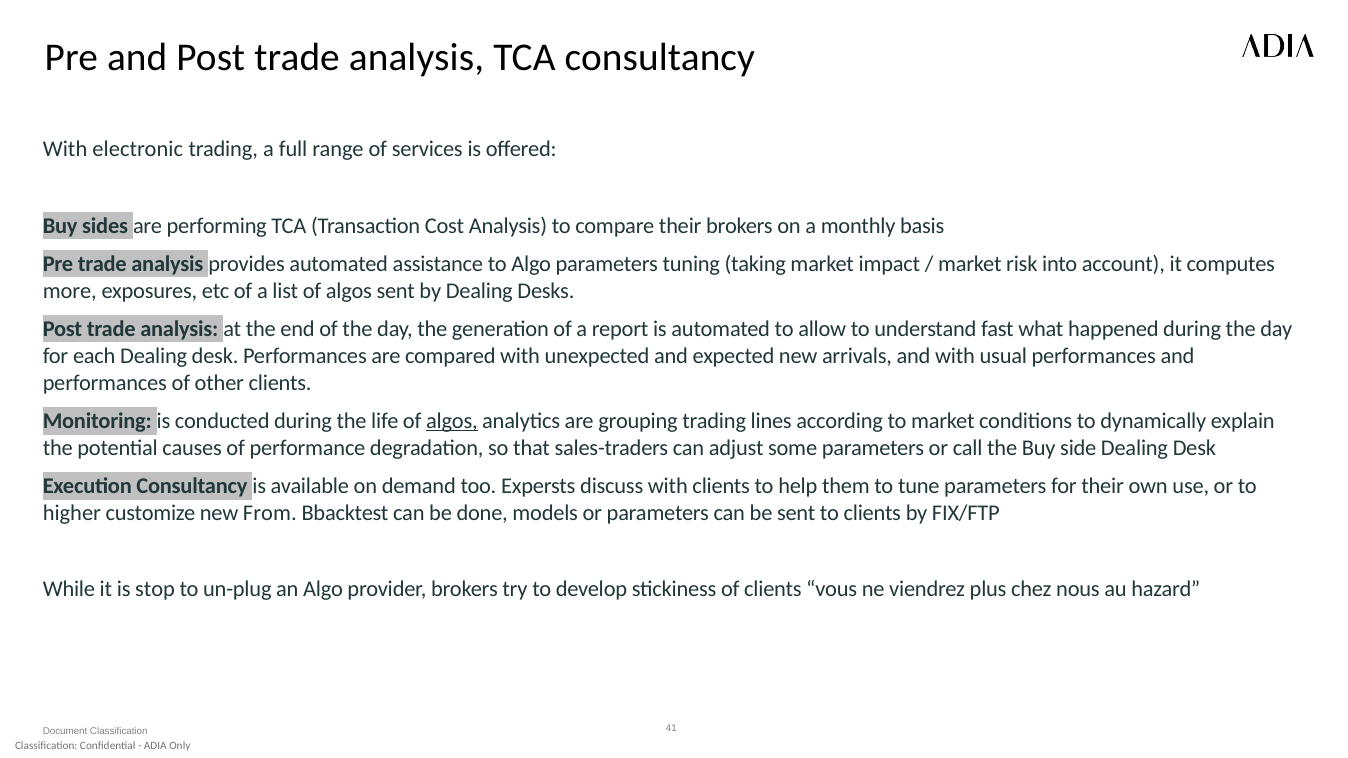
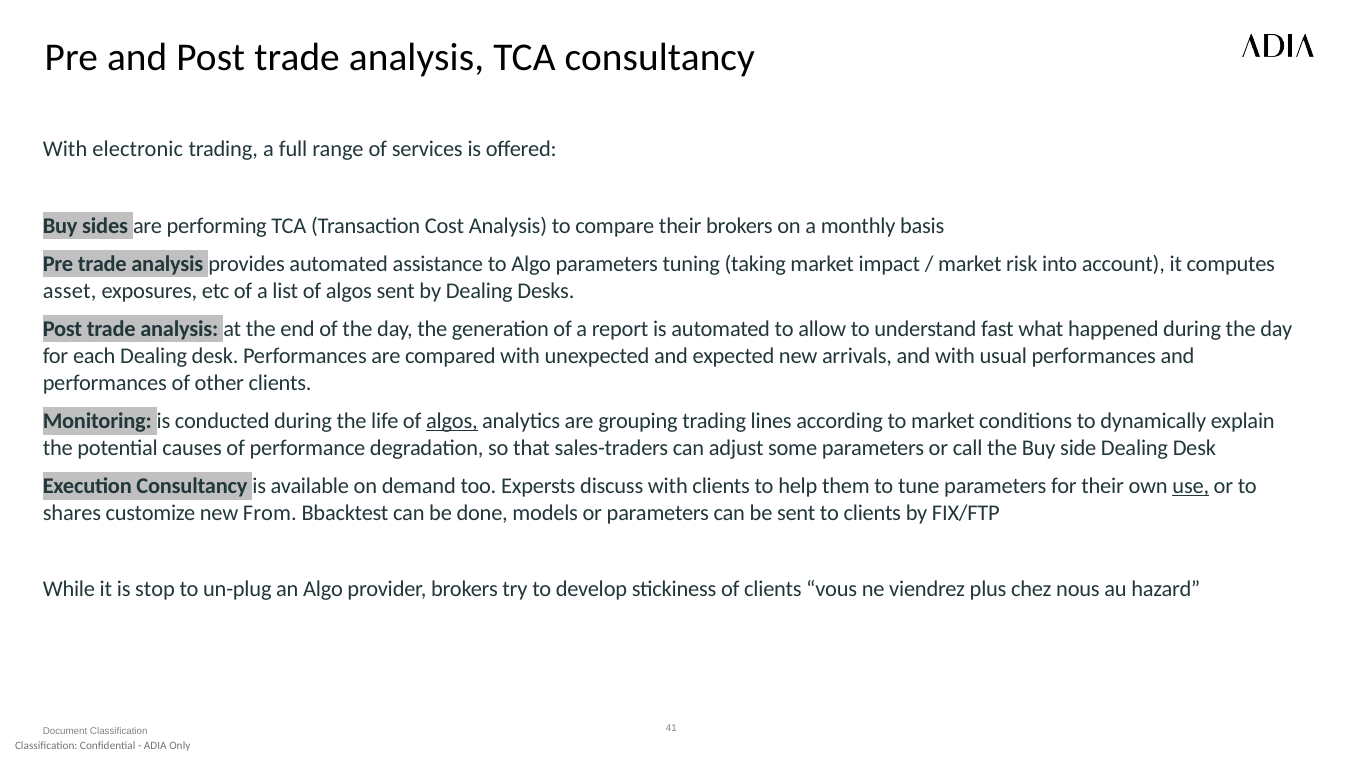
more: more -> asset (70, 291)
use underline: none -> present (1191, 486)
higher: higher -> shares (72, 513)
